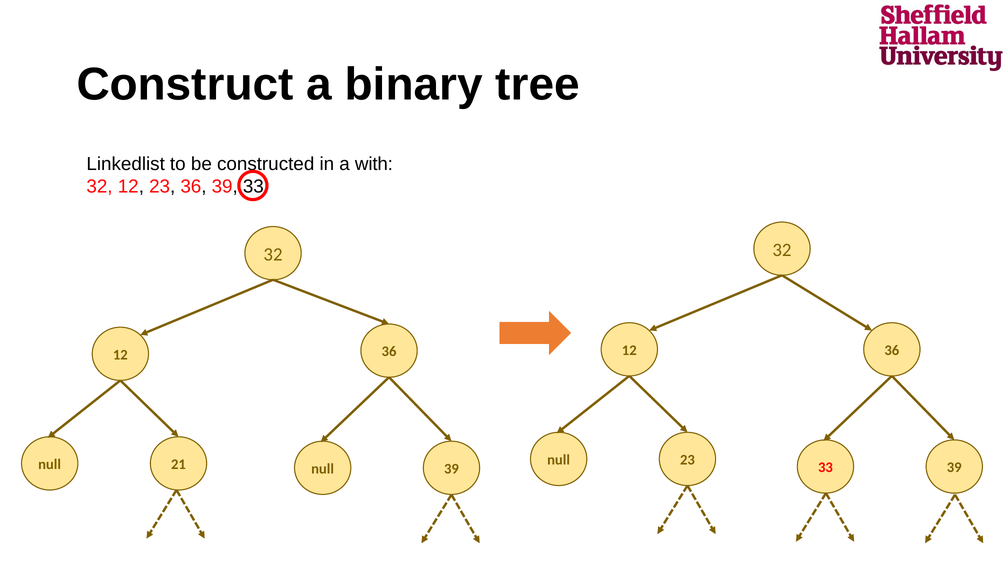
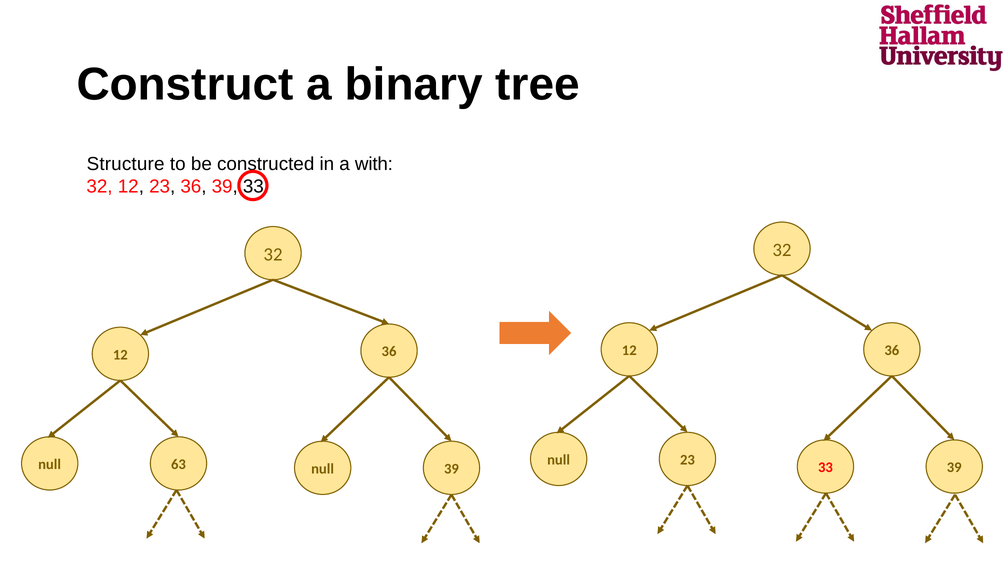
Linkedlist: Linkedlist -> Structure (126, 164)
21: 21 -> 63 (178, 464)
